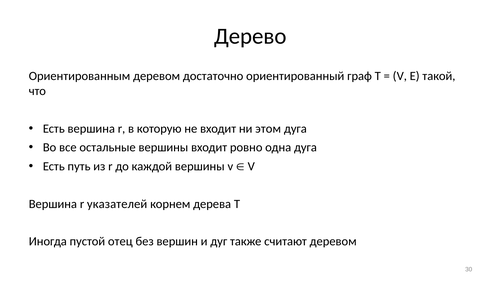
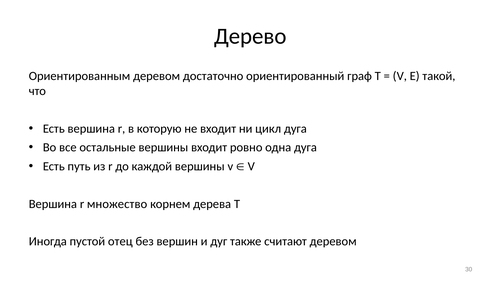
этом: этом -> цикл (268, 129)
указателей: указателей -> множество (117, 204)
